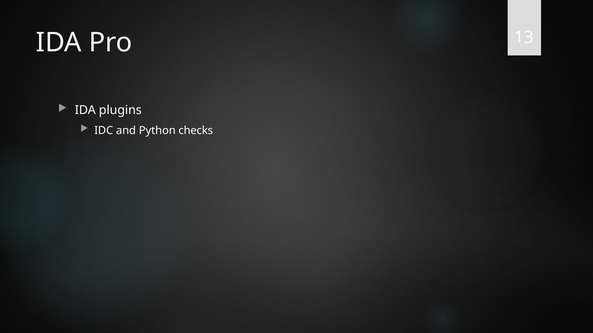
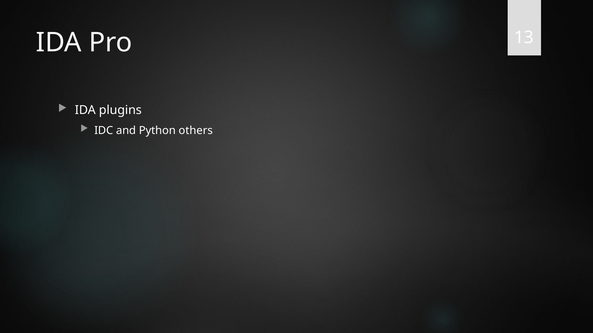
checks: checks -> others (196, 131)
